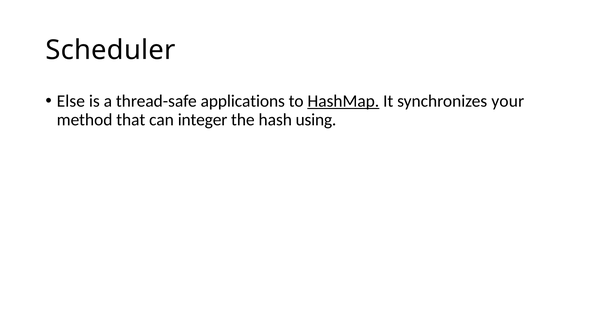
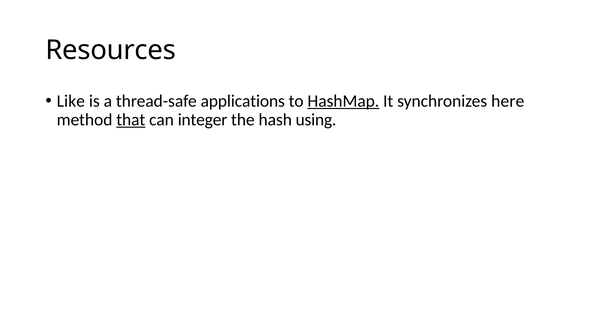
Scheduler: Scheduler -> Resources (111, 50)
Else: Else -> Like (71, 101)
your: your -> here (508, 101)
that underline: none -> present (131, 120)
